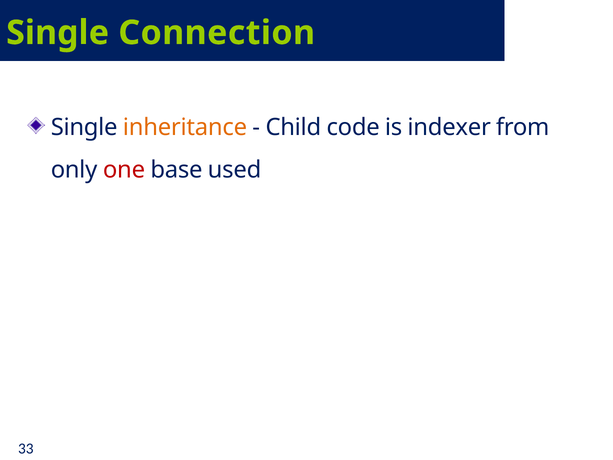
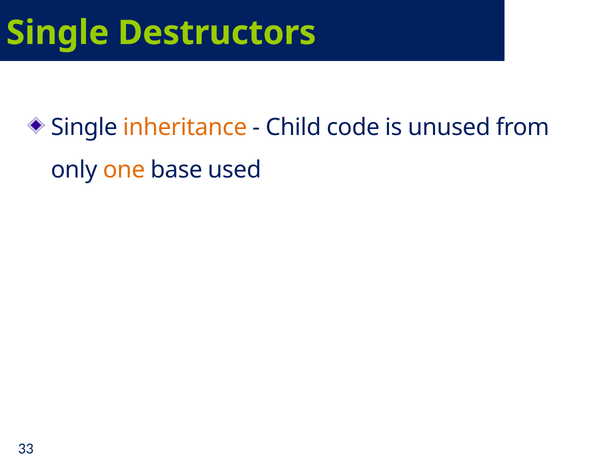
Connection: Connection -> Destructors (217, 33)
indexer: indexer -> unused (449, 127)
one colour: red -> orange (124, 170)
